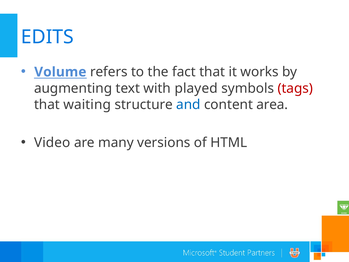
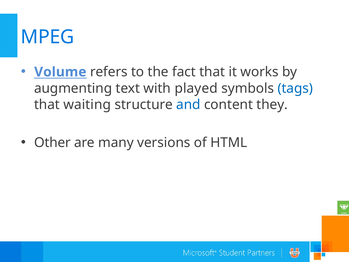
EDITS: EDITS -> MPEG (47, 37)
tags colour: red -> blue (295, 88)
area: area -> they (272, 105)
Video: Video -> Other (52, 143)
